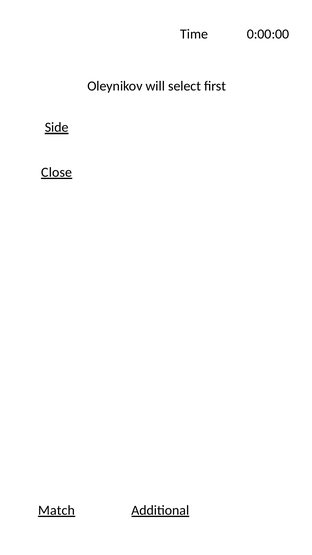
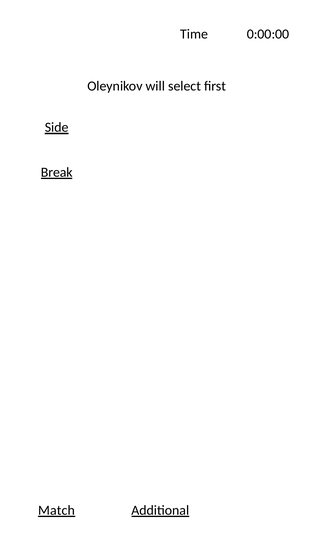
Close: Close -> Break (57, 172)
